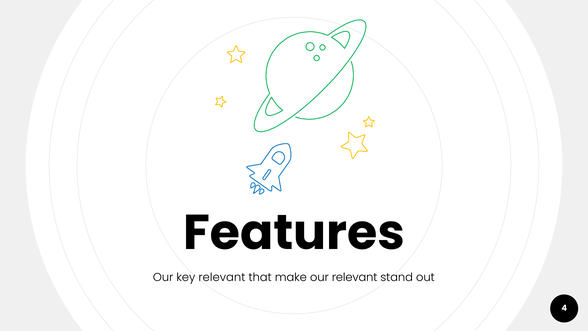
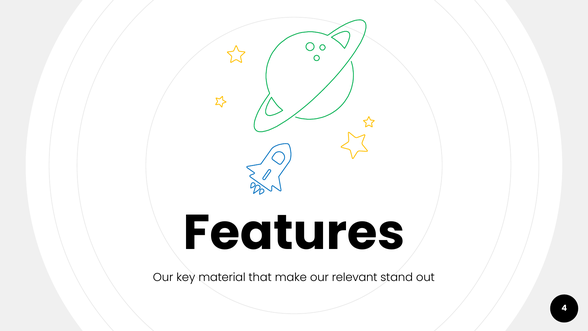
key relevant: relevant -> material (222, 277)
